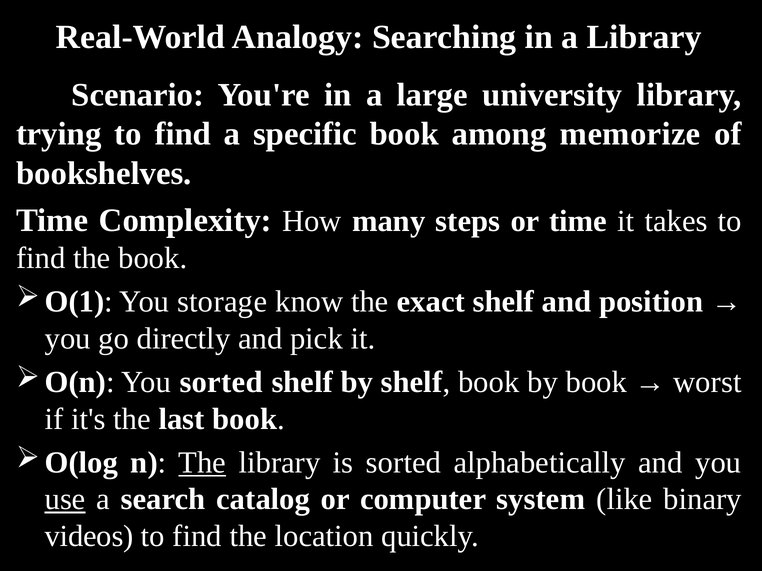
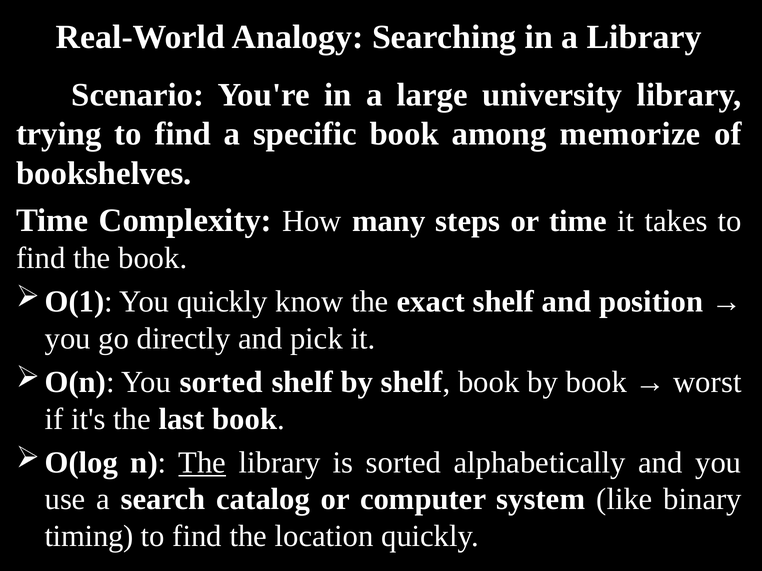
You storage: storage -> quickly (222, 302)
use underline: present -> none (65, 500)
videos: videos -> timing (89, 537)
